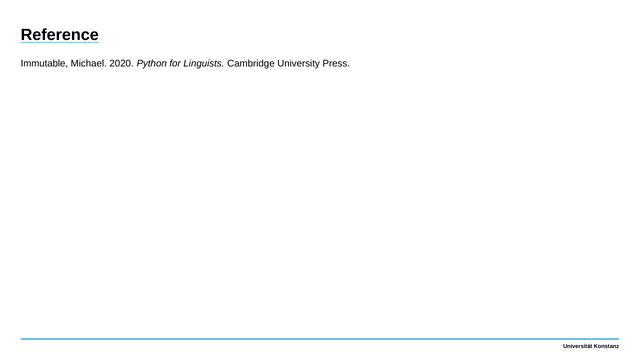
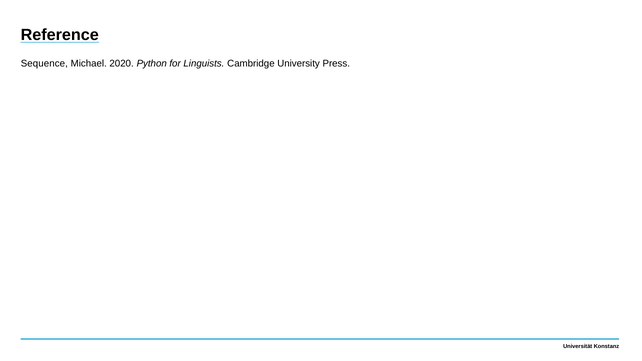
Immutable: Immutable -> Sequence (44, 64)
